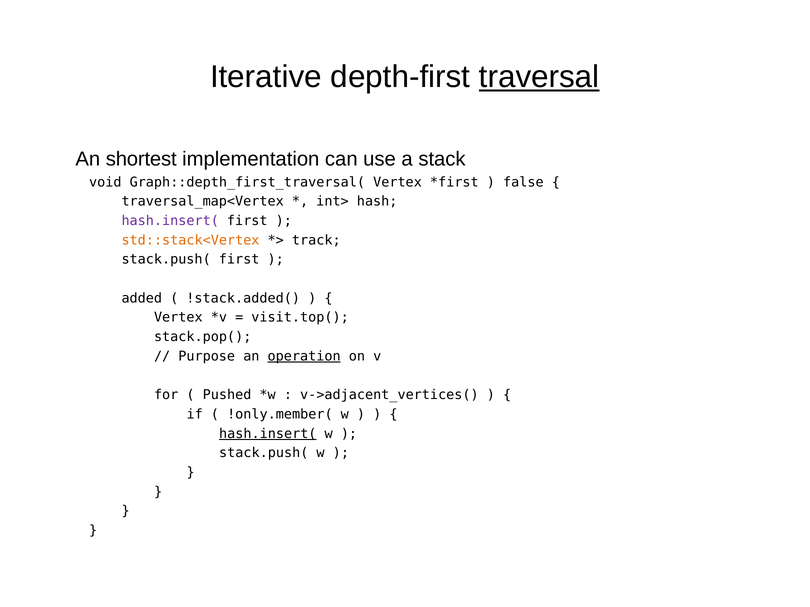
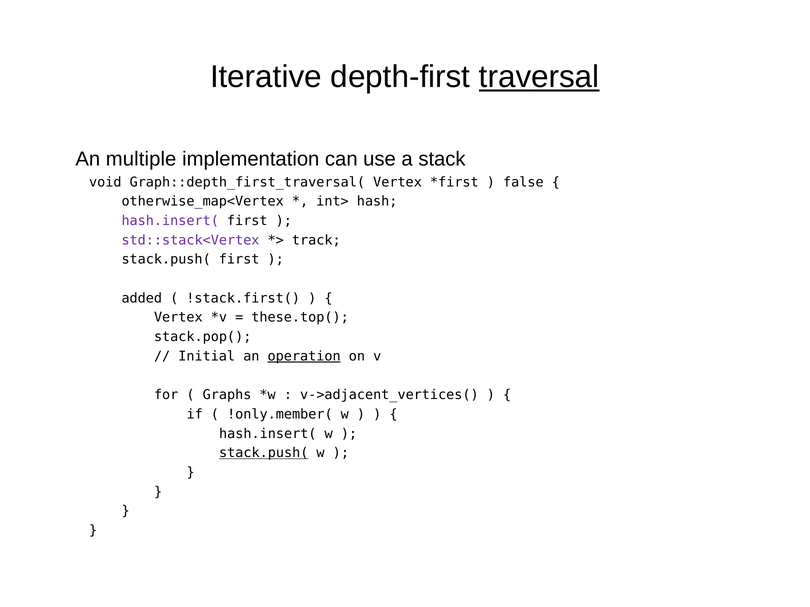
shortest: shortest -> multiple (141, 159)
traversal_map<Vertex: traversal_map<Vertex -> otherwise_map<Vertex (203, 202)
std::stack<Vertex colour: orange -> purple (190, 240)
!stack.added(: !stack.added( -> !stack.first( (243, 298)
visit.top(: visit.top( -> these.top( (300, 318)
Purpose: Purpose -> Initial (207, 357)
Pushed: Pushed -> Graphs (227, 395)
hash.insert( underline: present -> none (268, 434)
stack.push( underline: none -> present (264, 453)
